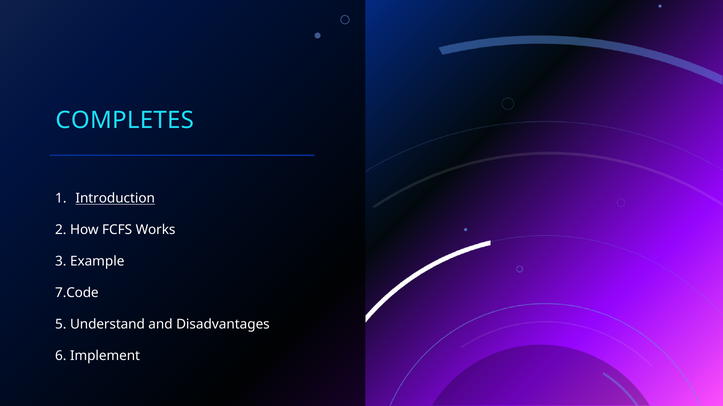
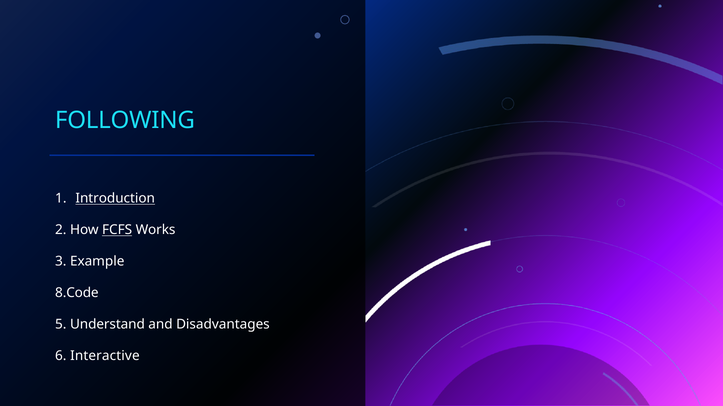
COMPLETES: COMPLETES -> FOLLOWING (125, 121)
FCFS underline: none -> present (117, 230)
7.Code: 7.Code -> 8.Code (77, 293)
Implement: Implement -> Interactive (105, 357)
